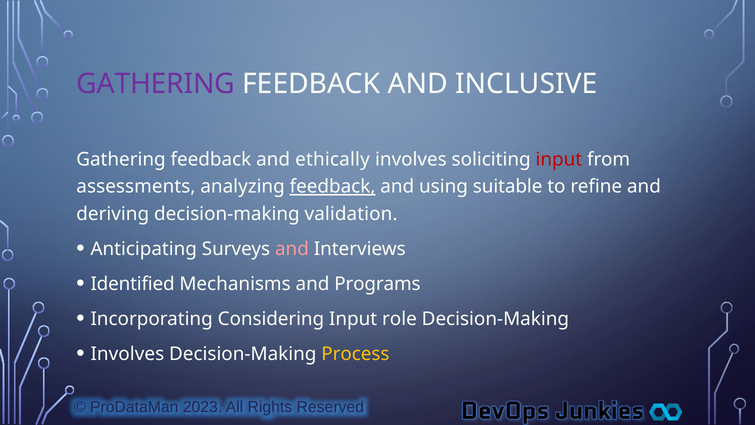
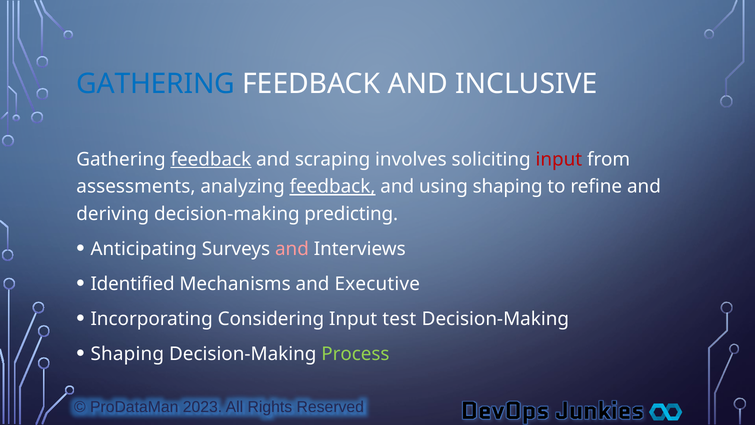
GATHERING colour: purple -> blue (156, 84)
feedback underline: none -> present (211, 159)
ethically: ethically -> scraping (333, 159)
using suitable: suitable -> shaping (508, 186)
validation: validation -> predicting (351, 214)
Programs: Programs -> Executive (377, 284)
role: role -> test (399, 319)
Involves: Involves -> Shaping (127, 354)
Process colour: yellow -> light green (355, 354)
